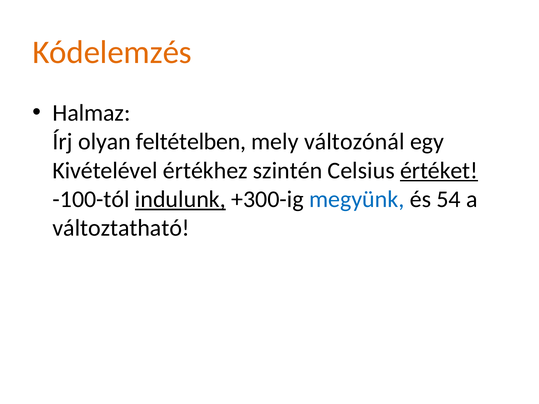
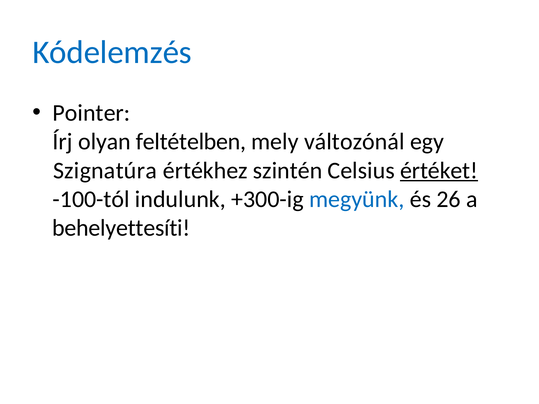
Kódelemzés colour: orange -> blue (112, 52)
Halmaz: Halmaz -> Pointer (91, 113)
Kivételével: Kivételével -> Szignatúra (105, 171)
indulunk underline: present -> none (180, 199)
54: 54 -> 26 (449, 199)
változtatható: változtatható -> behelyettesíti (121, 228)
